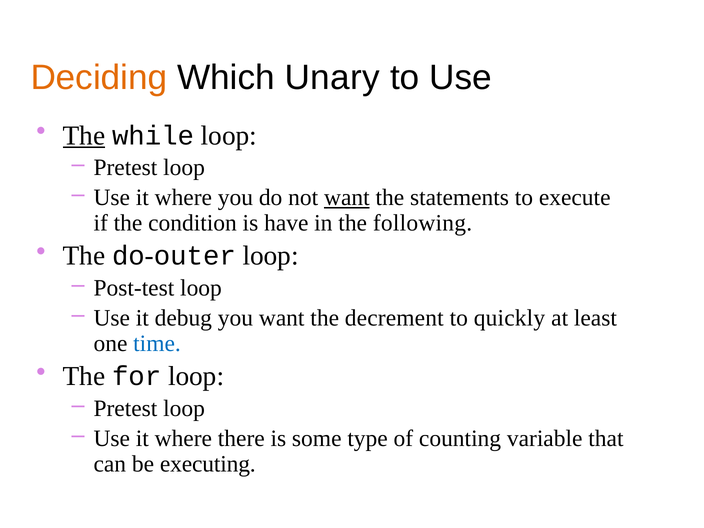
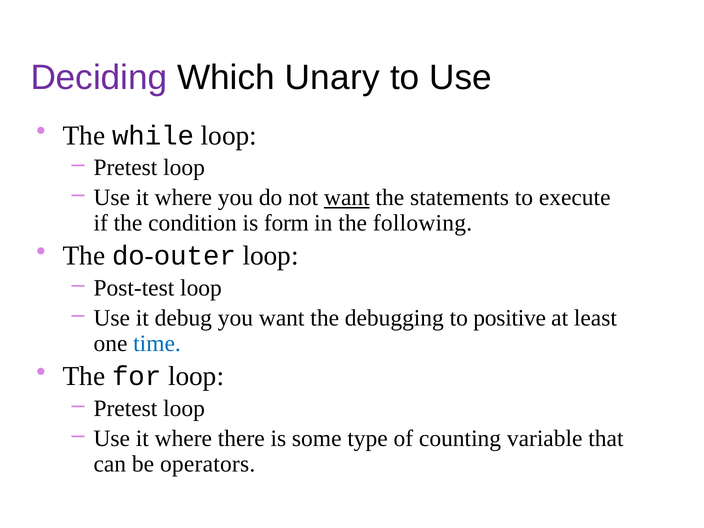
Deciding colour: orange -> purple (99, 78)
The underline: present -> none (84, 135)
have: have -> form (286, 223)
decrement: decrement -> debugging (394, 318)
quickly: quickly -> positive (510, 318)
executing: executing -> operators (208, 464)
